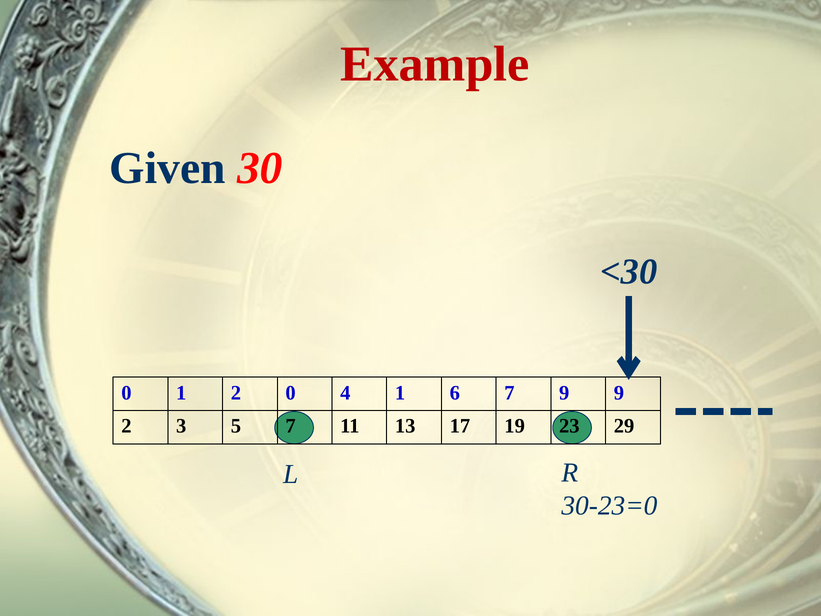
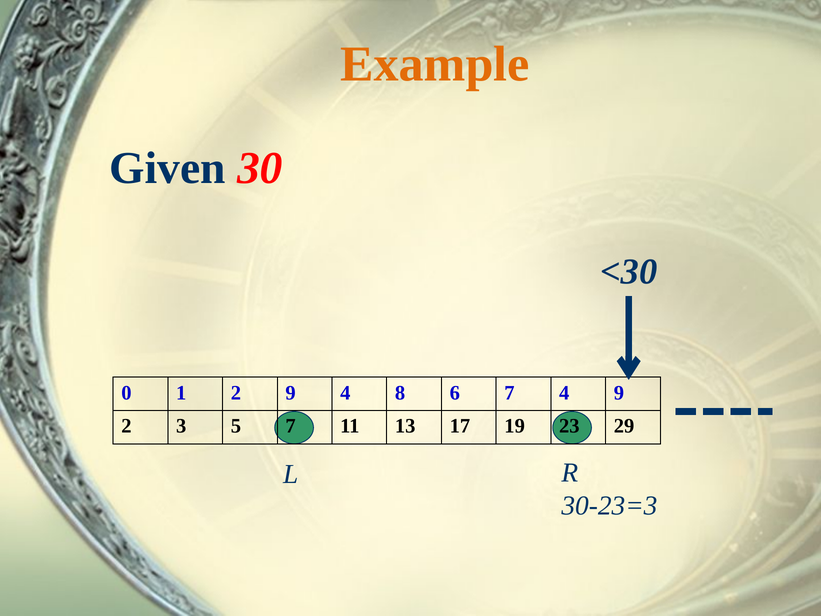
Example colour: red -> orange (435, 64)
2 0: 0 -> 9 (291, 393)
4 1: 1 -> 8 (400, 393)
7 9: 9 -> 4 (564, 393)
30-23=0: 30-23=0 -> 30-23=3 (609, 505)
